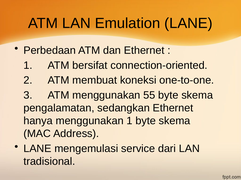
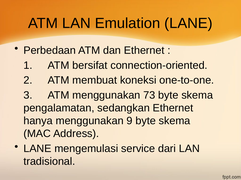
55: 55 -> 73 (149, 96)
menggunakan 1: 1 -> 9 (130, 121)
